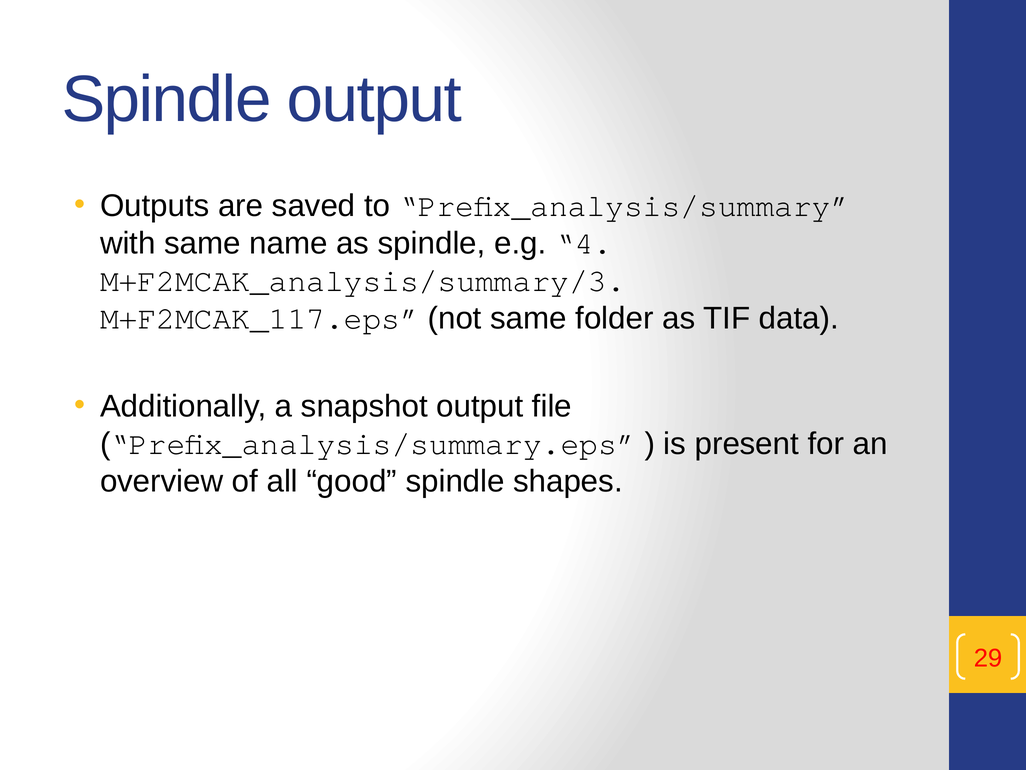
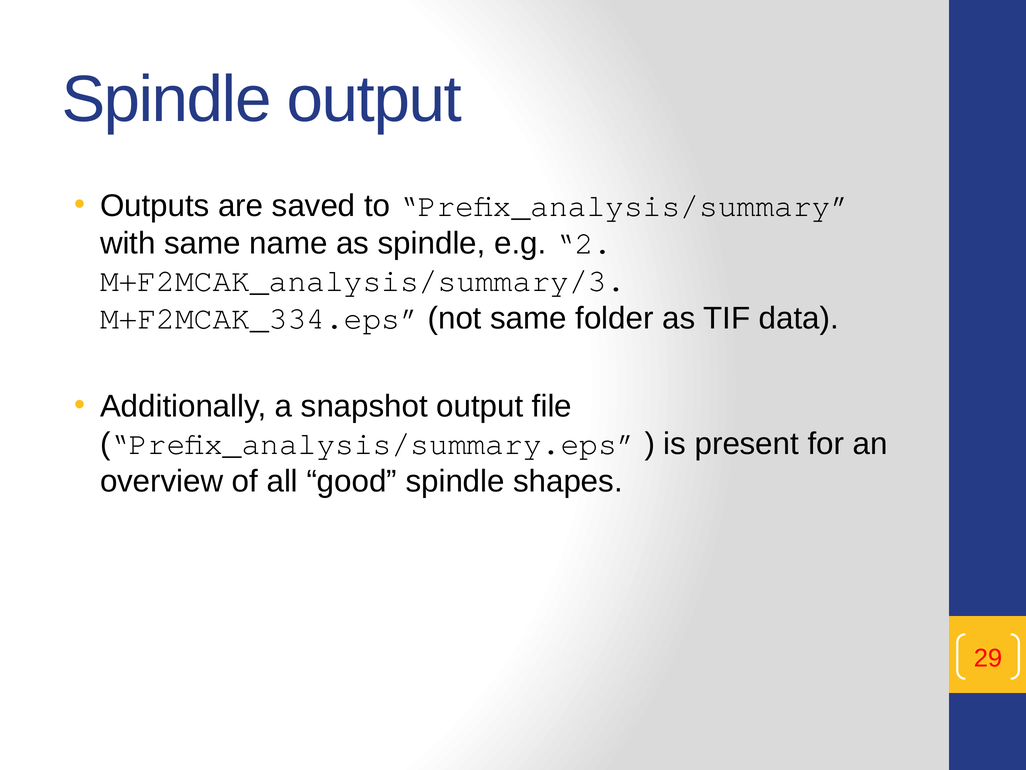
4: 4 -> 2 (584, 243)
M+F2MCAK_117.eps: M+F2MCAK_117.eps -> M+F2MCAK_334.eps (260, 318)
